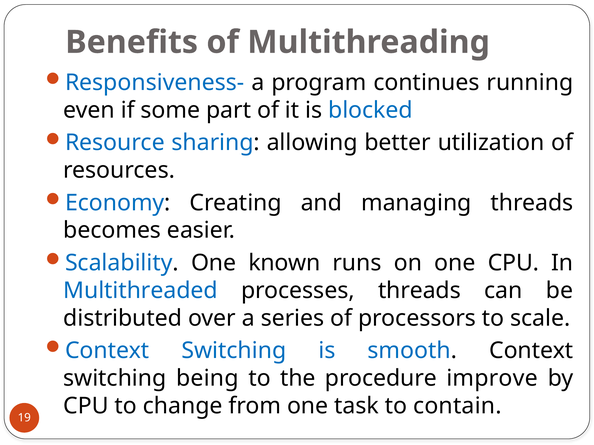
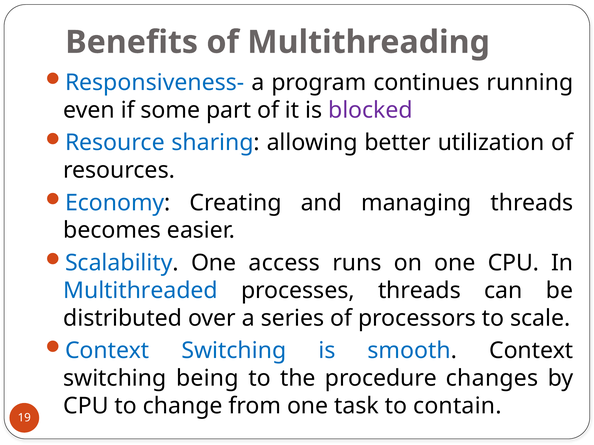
blocked colour: blue -> purple (370, 110)
known: known -> access (284, 263)
improve: improve -> changes (492, 379)
